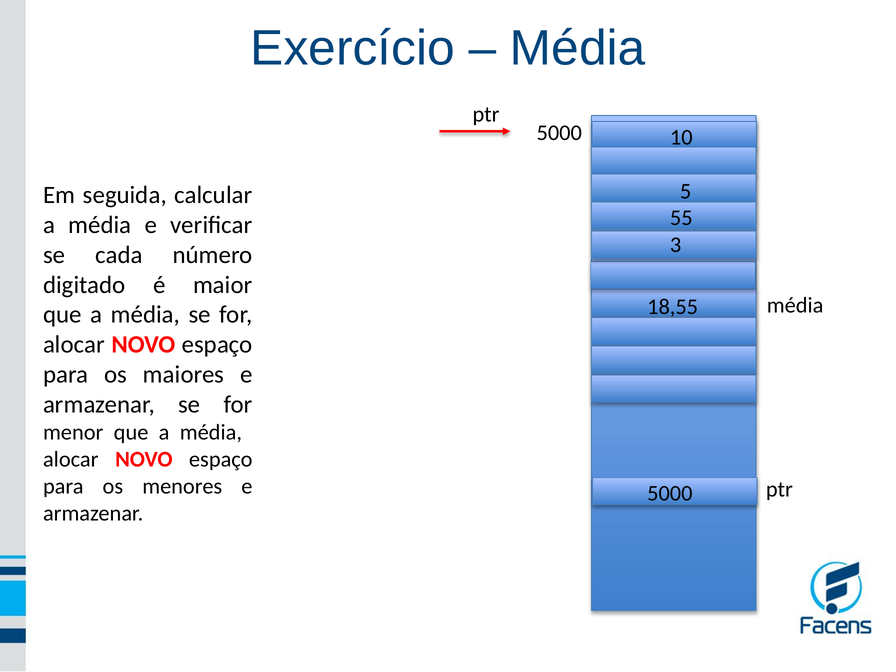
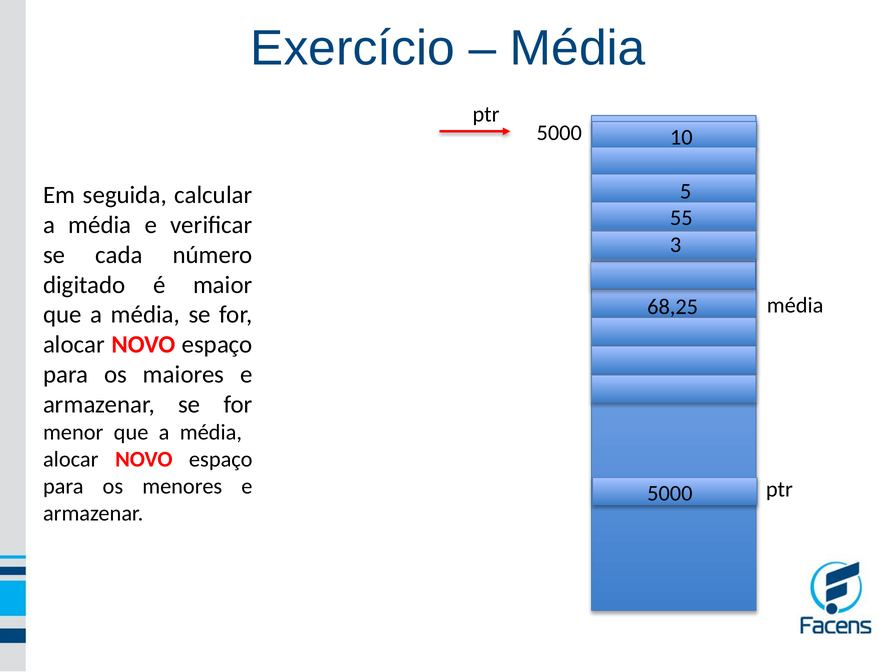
18,55: 18,55 -> 68,25 (673, 307)
